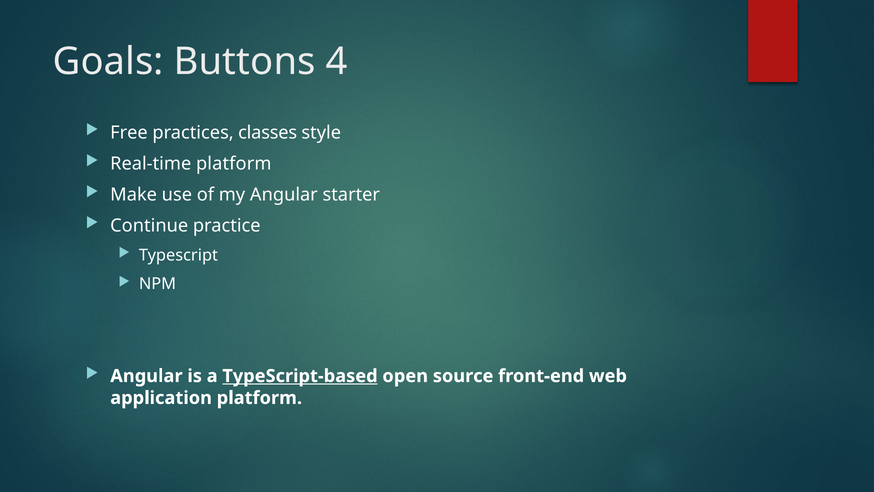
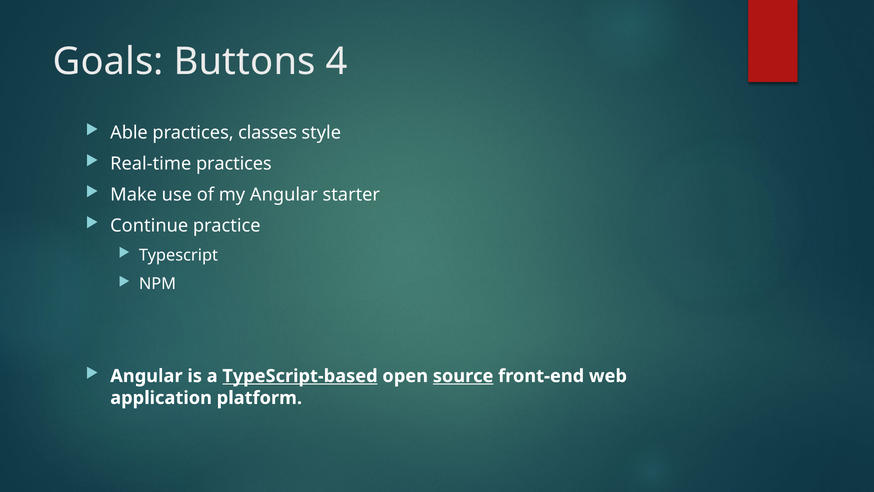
Free: Free -> Able (129, 132)
Real-time platform: platform -> practices (234, 163)
source underline: none -> present (463, 376)
